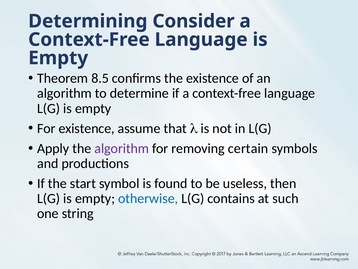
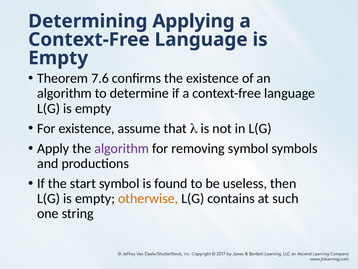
Consider: Consider -> Applying (194, 21)
8.5: 8.5 -> 7.6 (100, 78)
removing certain: certain -> symbol (248, 148)
otherwise colour: blue -> orange (148, 198)
